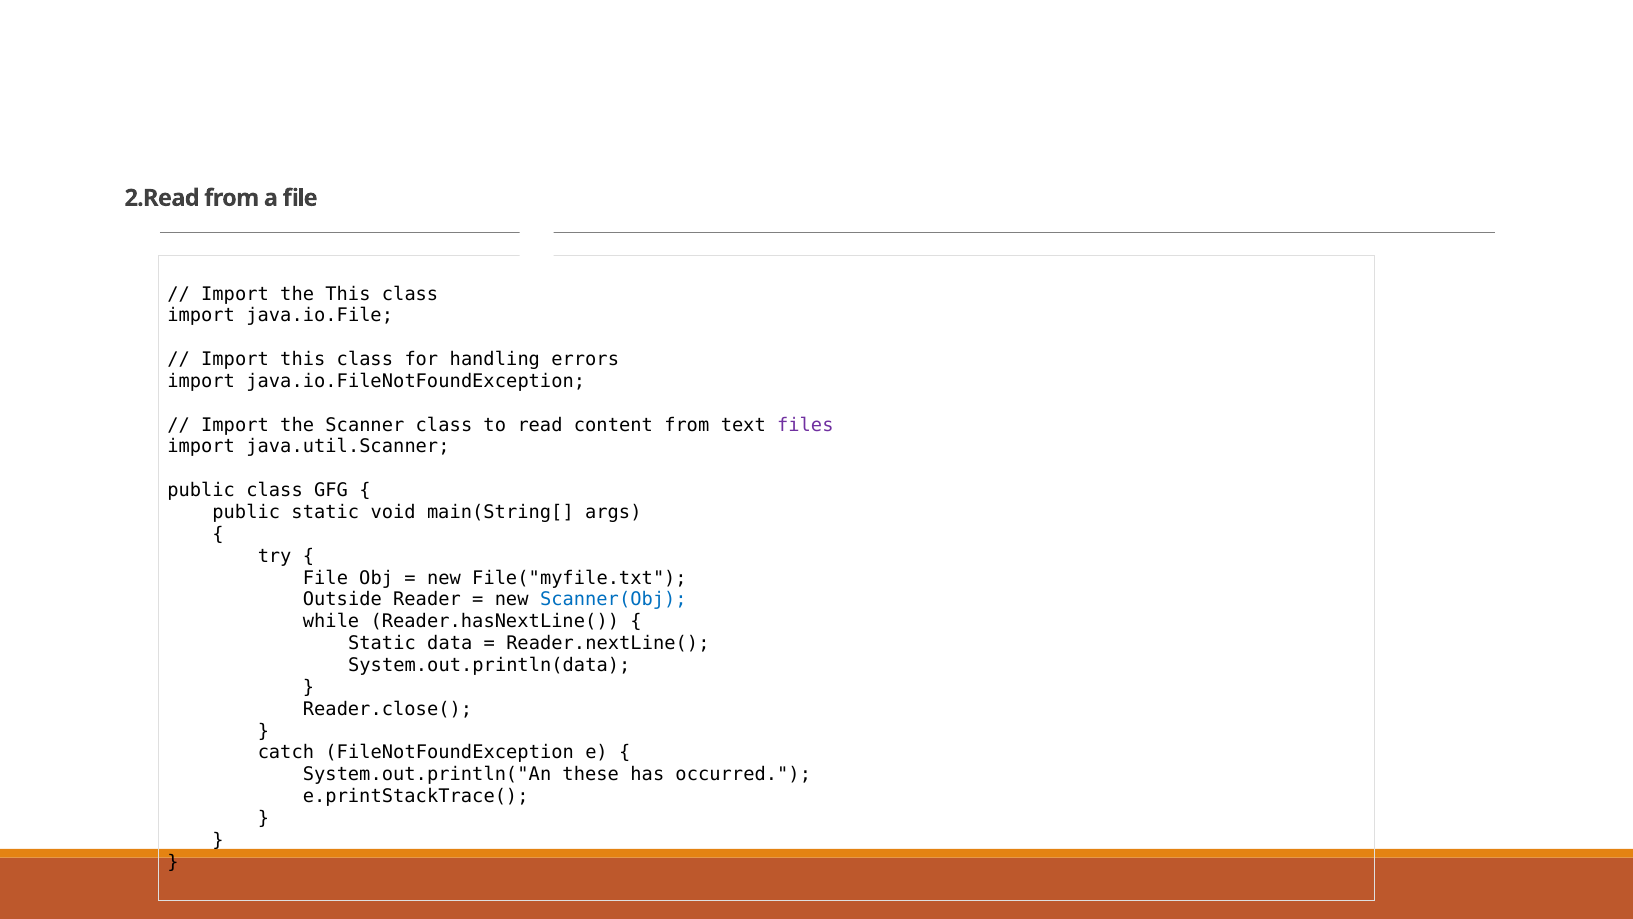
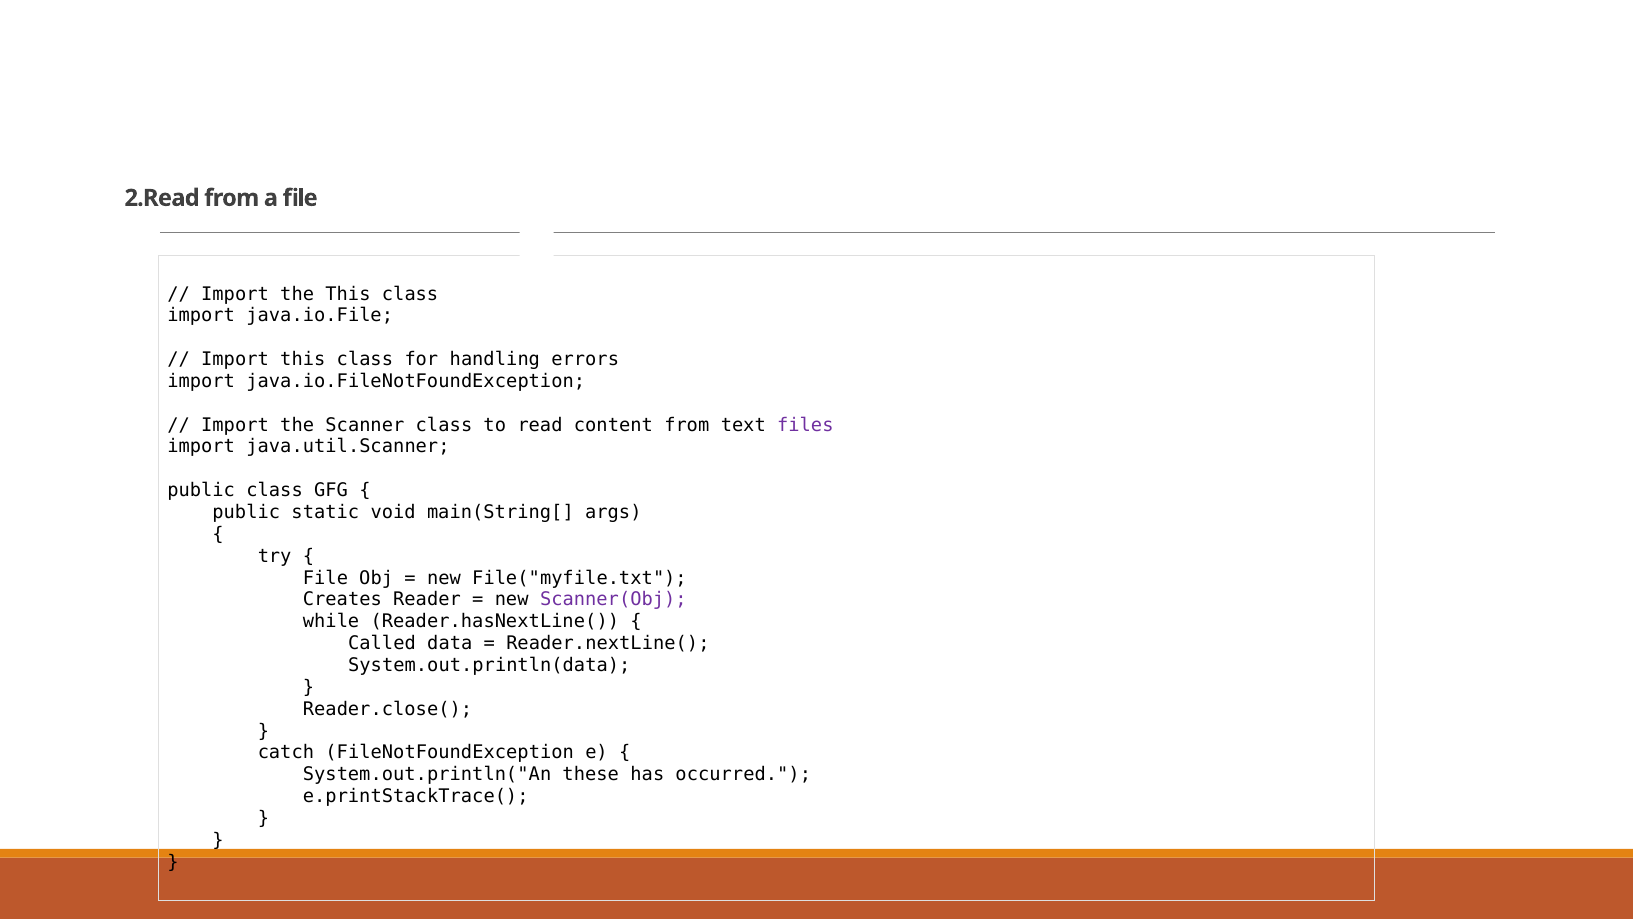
Outside: Outside -> Creates (342, 599)
Scanner(Obj colour: blue -> purple (613, 599)
Static: Static -> Called (382, 643)
